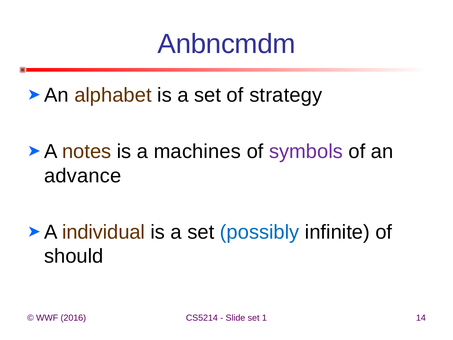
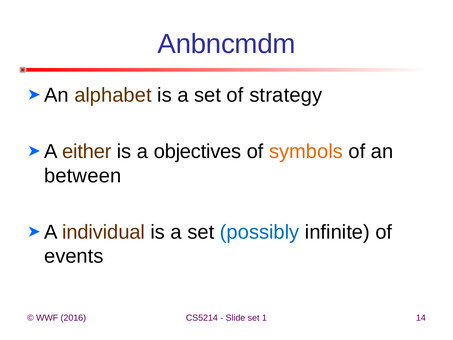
notes: notes -> either (87, 151)
machines: machines -> objectives (198, 151)
symbols colour: purple -> orange (306, 151)
advance: advance -> between (83, 176)
should: should -> events (74, 256)
